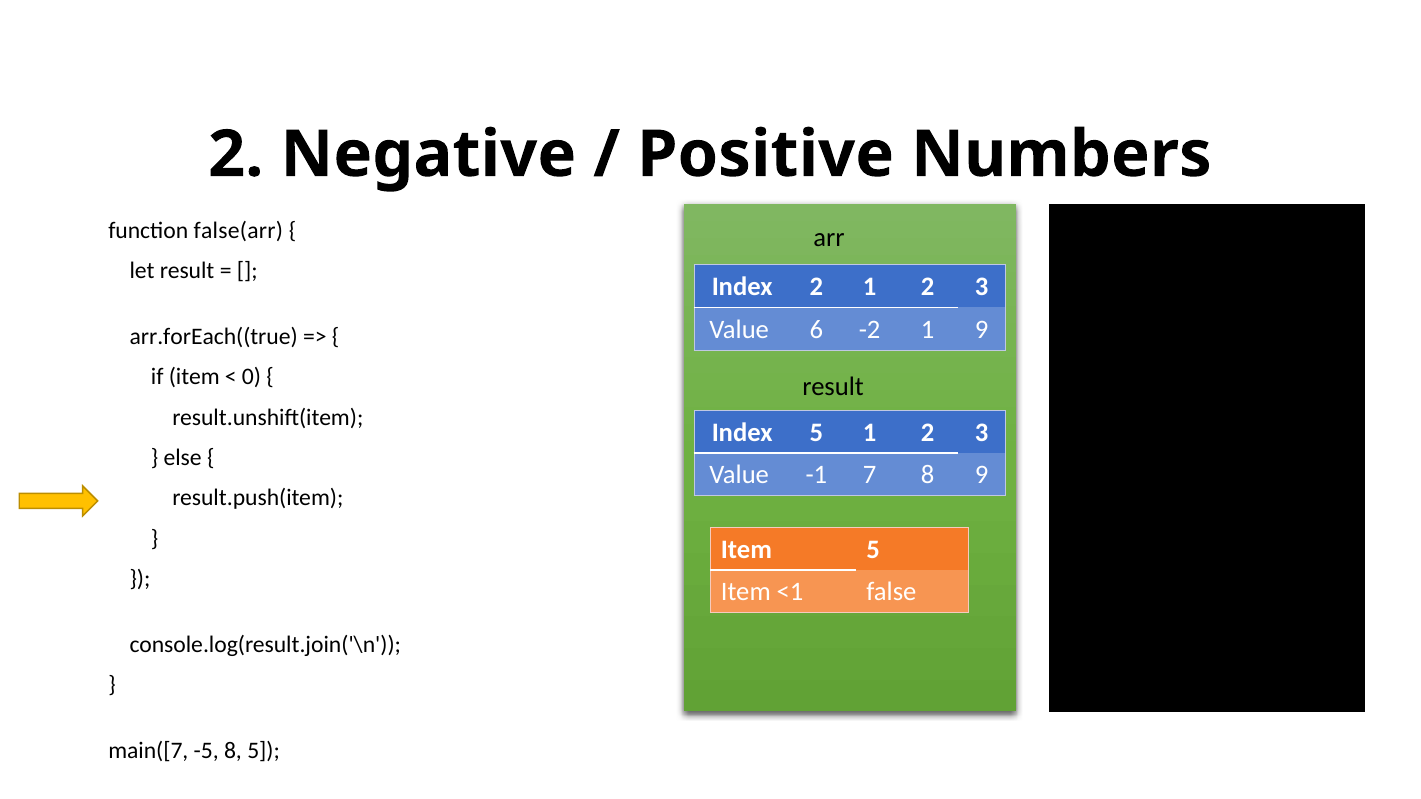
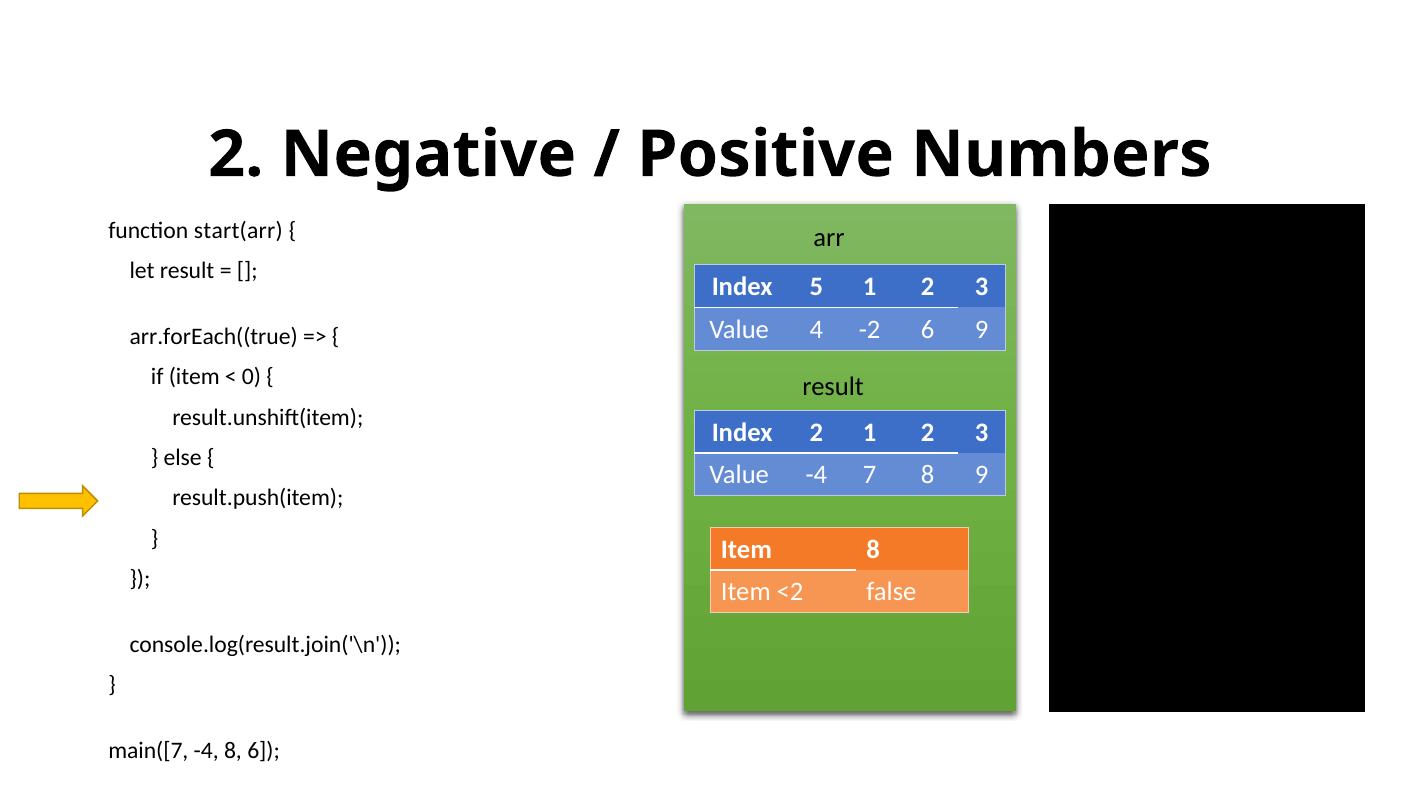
false(arr: false(arr -> start(arr (238, 231)
Index 2: 2 -> 5 (816, 287)
6: 6 -> 4 (816, 330)
-2 1: 1 -> 6 (928, 330)
Index 5: 5 -> 2 (816, 433)
Value -1: -1 -> -4 (816, 475)
Item 5: 5 -> 8 (873, 549)
<1: <1 -> <2 (790, 592)
main([7 -5: -5 -> -4 (206, 751)
8 5: 5 -> 6 (264, 751)
